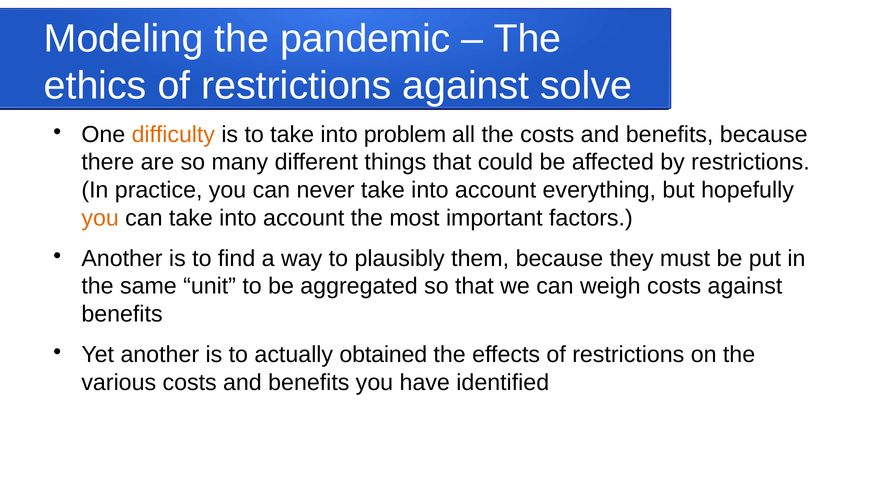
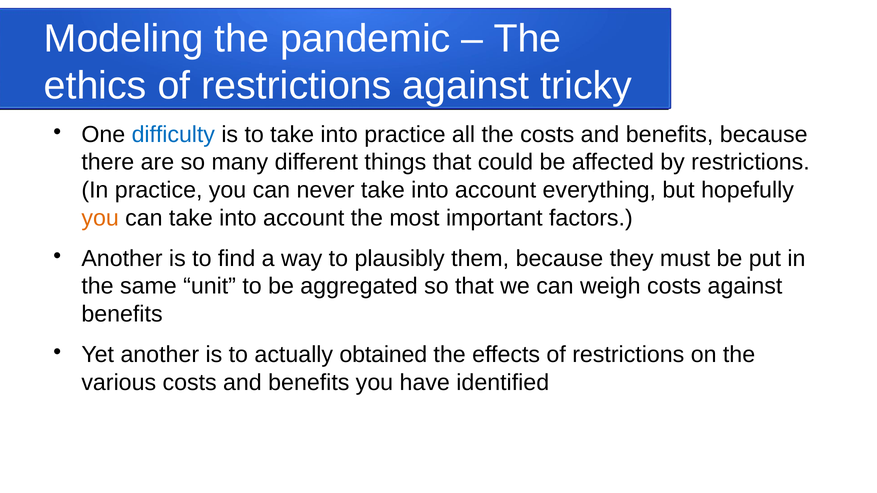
solve: solve -> tricky (586, 86)
difficulty colour: orange -> blue (173, 135)
into problem: problem -> practice (405, 135)
